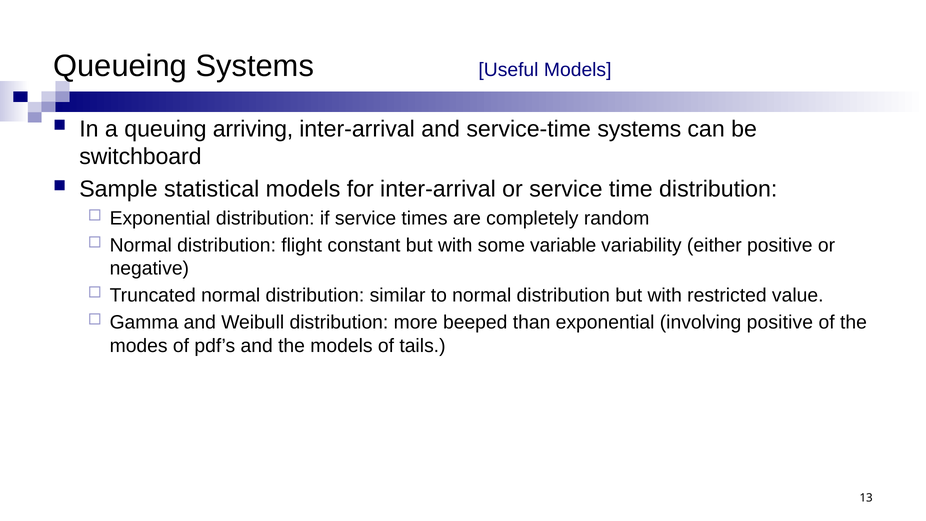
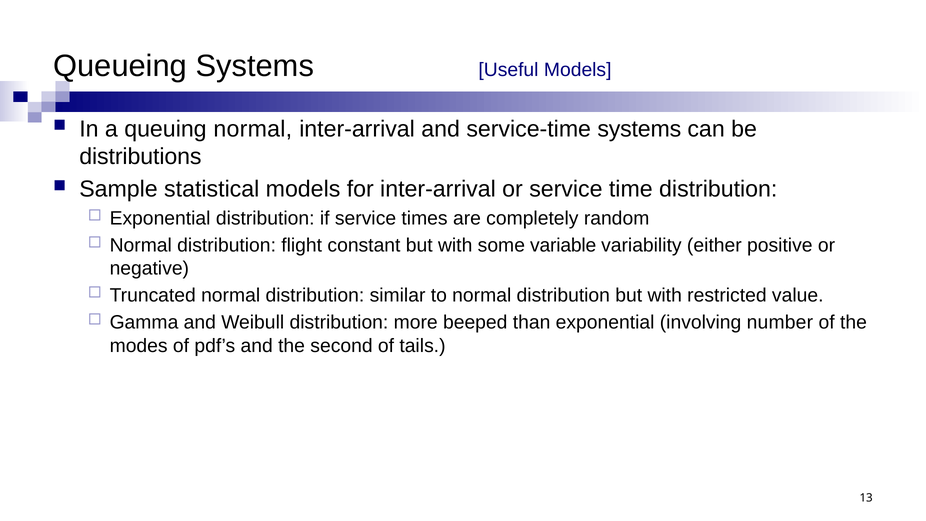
queuing arriving: arriving -> normal (253, 129)
switchboard: switchboard -> distributions (140, 157)
involving positive: positive -> number (780, 322)
the models: models -> second (341, 346)
